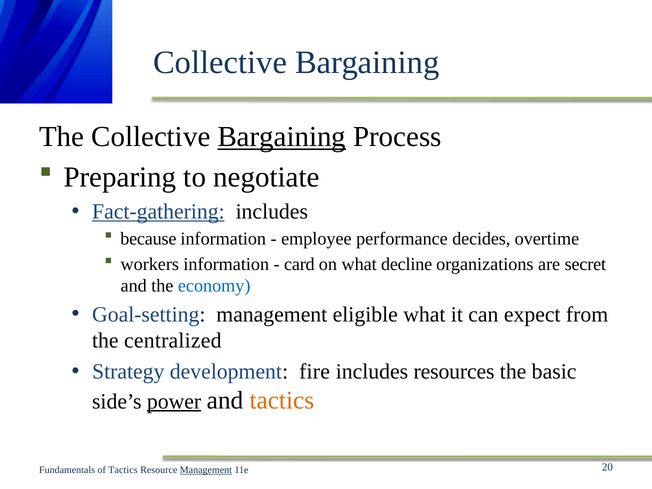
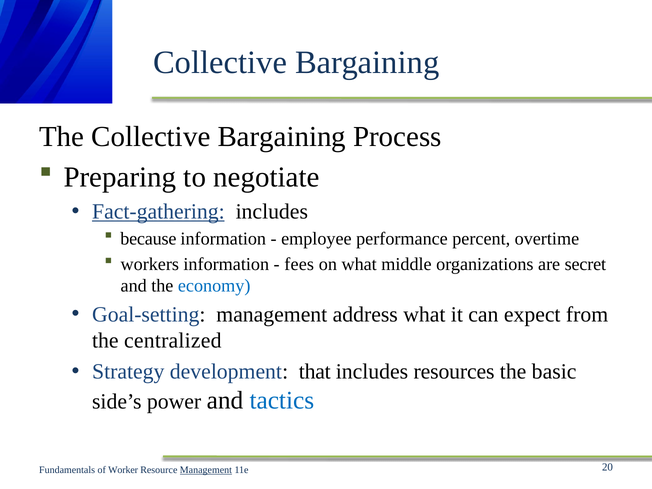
Bargaining underline: present -> none (282, 137)
decides: decides -> percent (481, 239)
card: card -> fees (299, 264)
decline: decline -> middle (406, 264)
eligible: eligible -> address (365, 315)
fire: fire -> that (315, 372)
power underline: present -> none (174, 401)
tactics colour: orange -> blue (282, 400)
of Tactics: Tactics -> Worker (123, 470)
